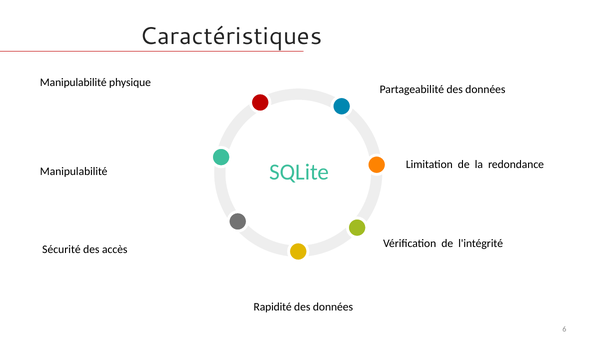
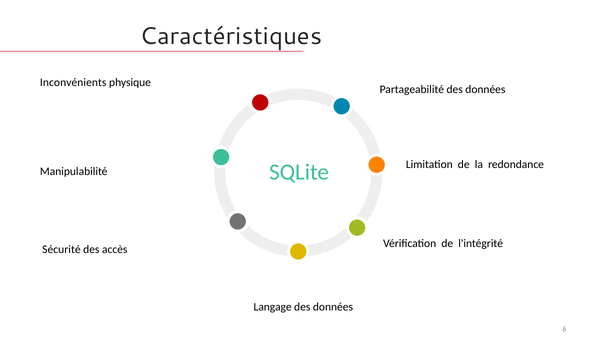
Manipulabilité: Manipulabilité -> Inconvénients (73, 82)
Rapidité: Rapidité -> Langage (273, 307)
